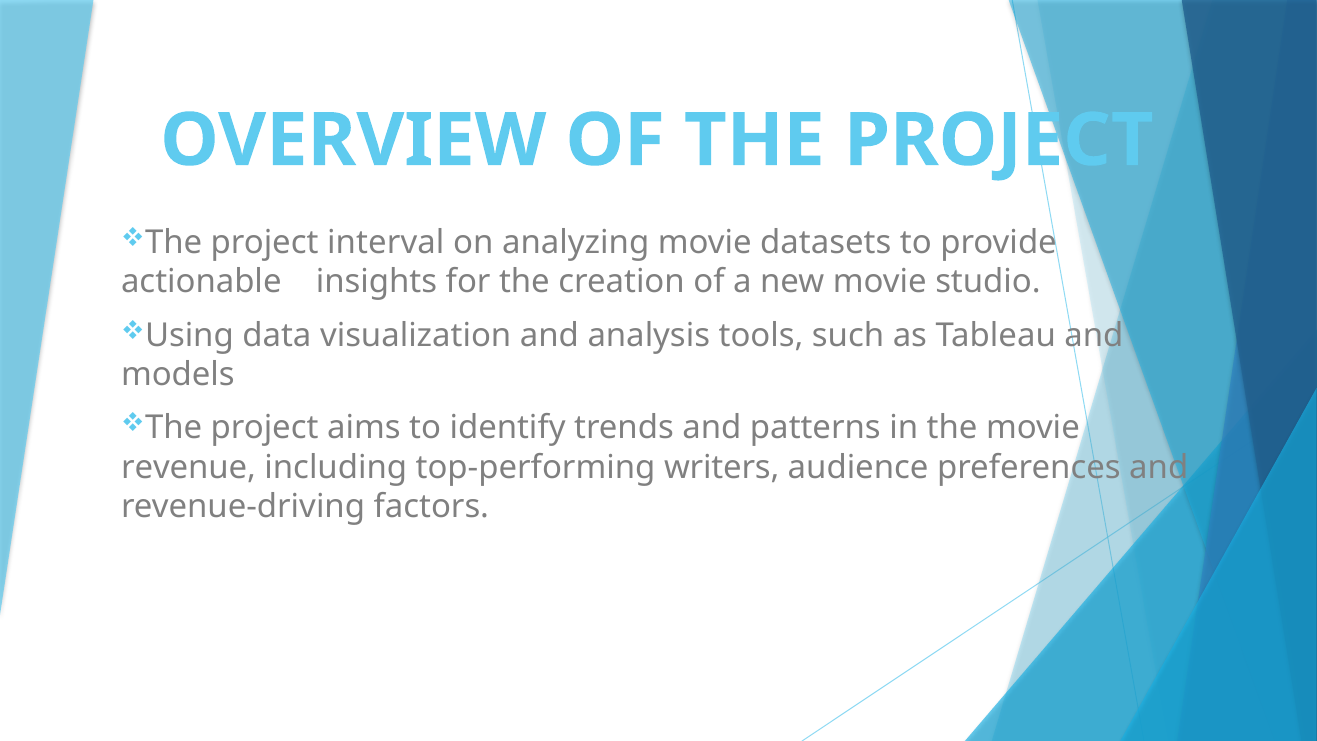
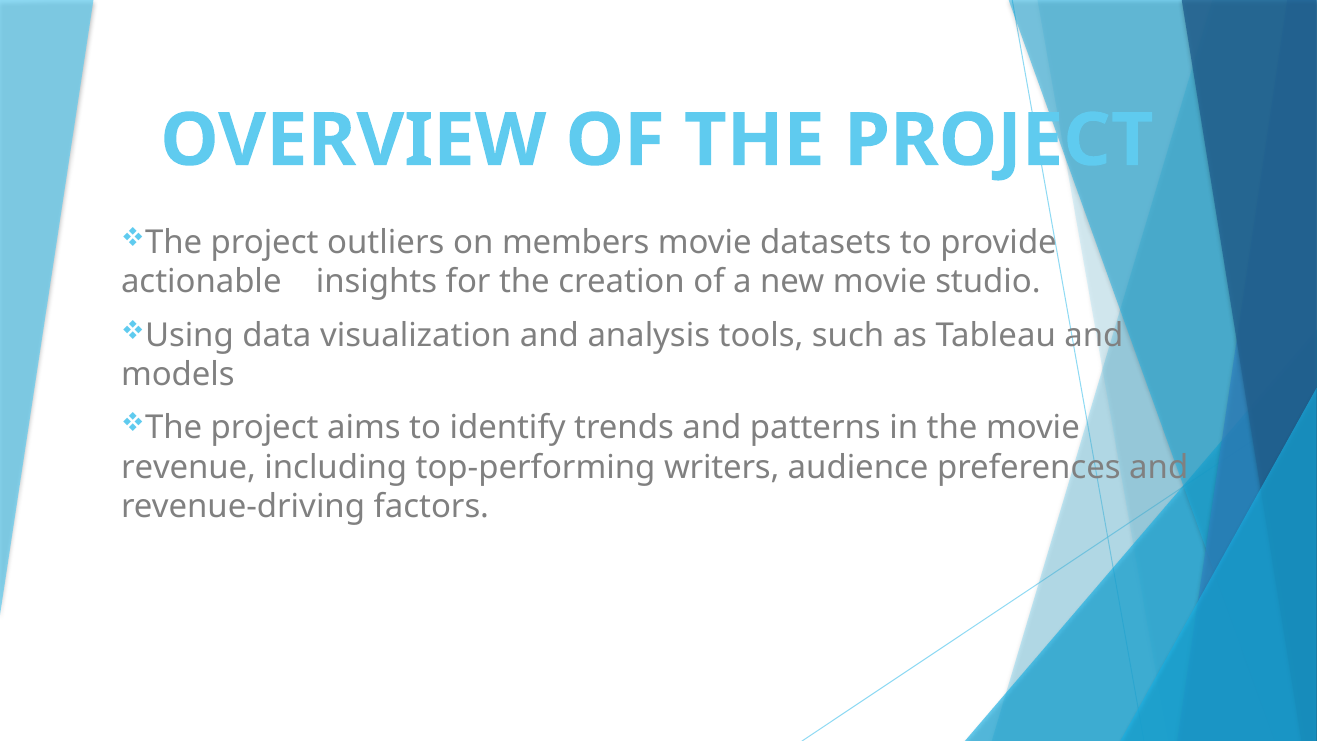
interval: interval -> outliers (386, 242)
analyzing: analyzing -> members (576, 242)
